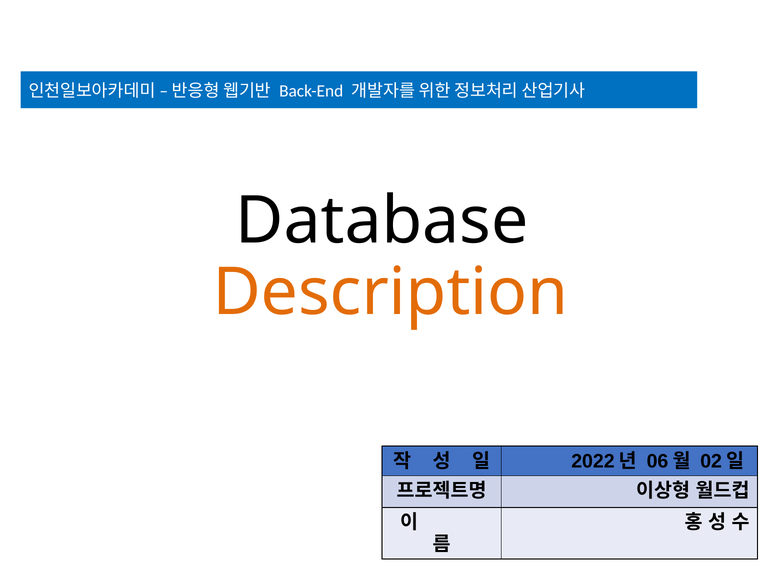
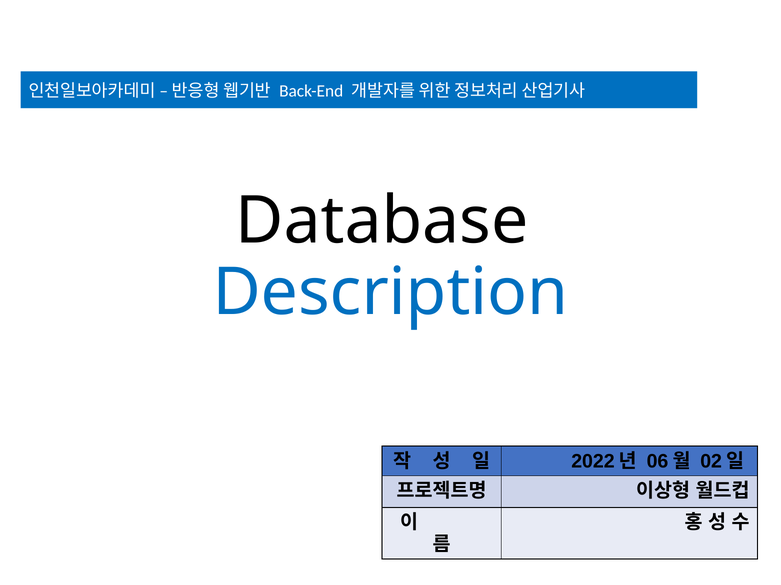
Description colour: orange -> blue (390, 293)
